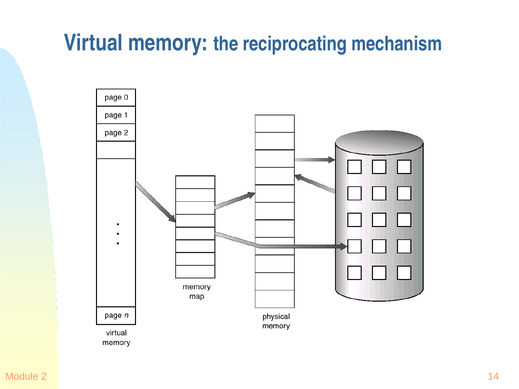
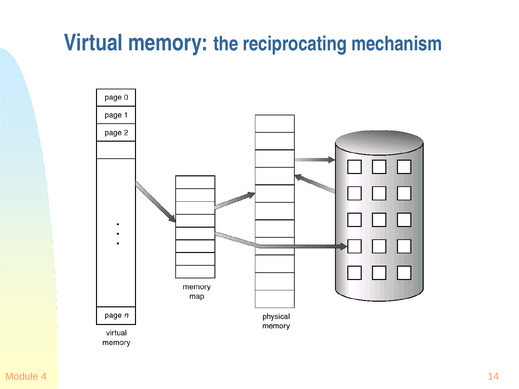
2: 2 -> 4 (44, 377)
